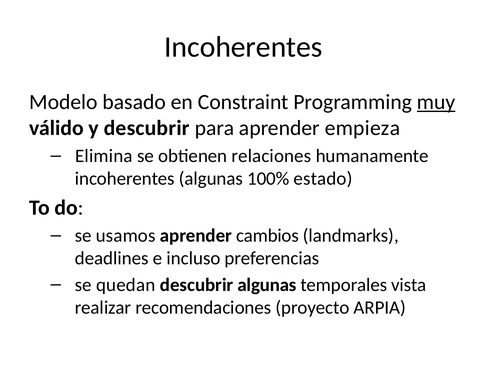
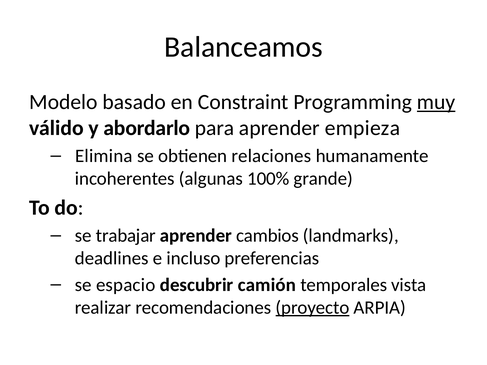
Incoherentes: Incoherentes -> Balanceamos (243, 47)
y descubrir: descubrir -> abordarlo (147, 128)
estado: estado -> grande (323, 179)
usamos: usamos -> trabajar (126, 236)
quedan: quedan -> espacio (126, 285)
descubrir algunas: algunas -> camión (267, 285)
proyecto underline: none -> present (313, 308)
